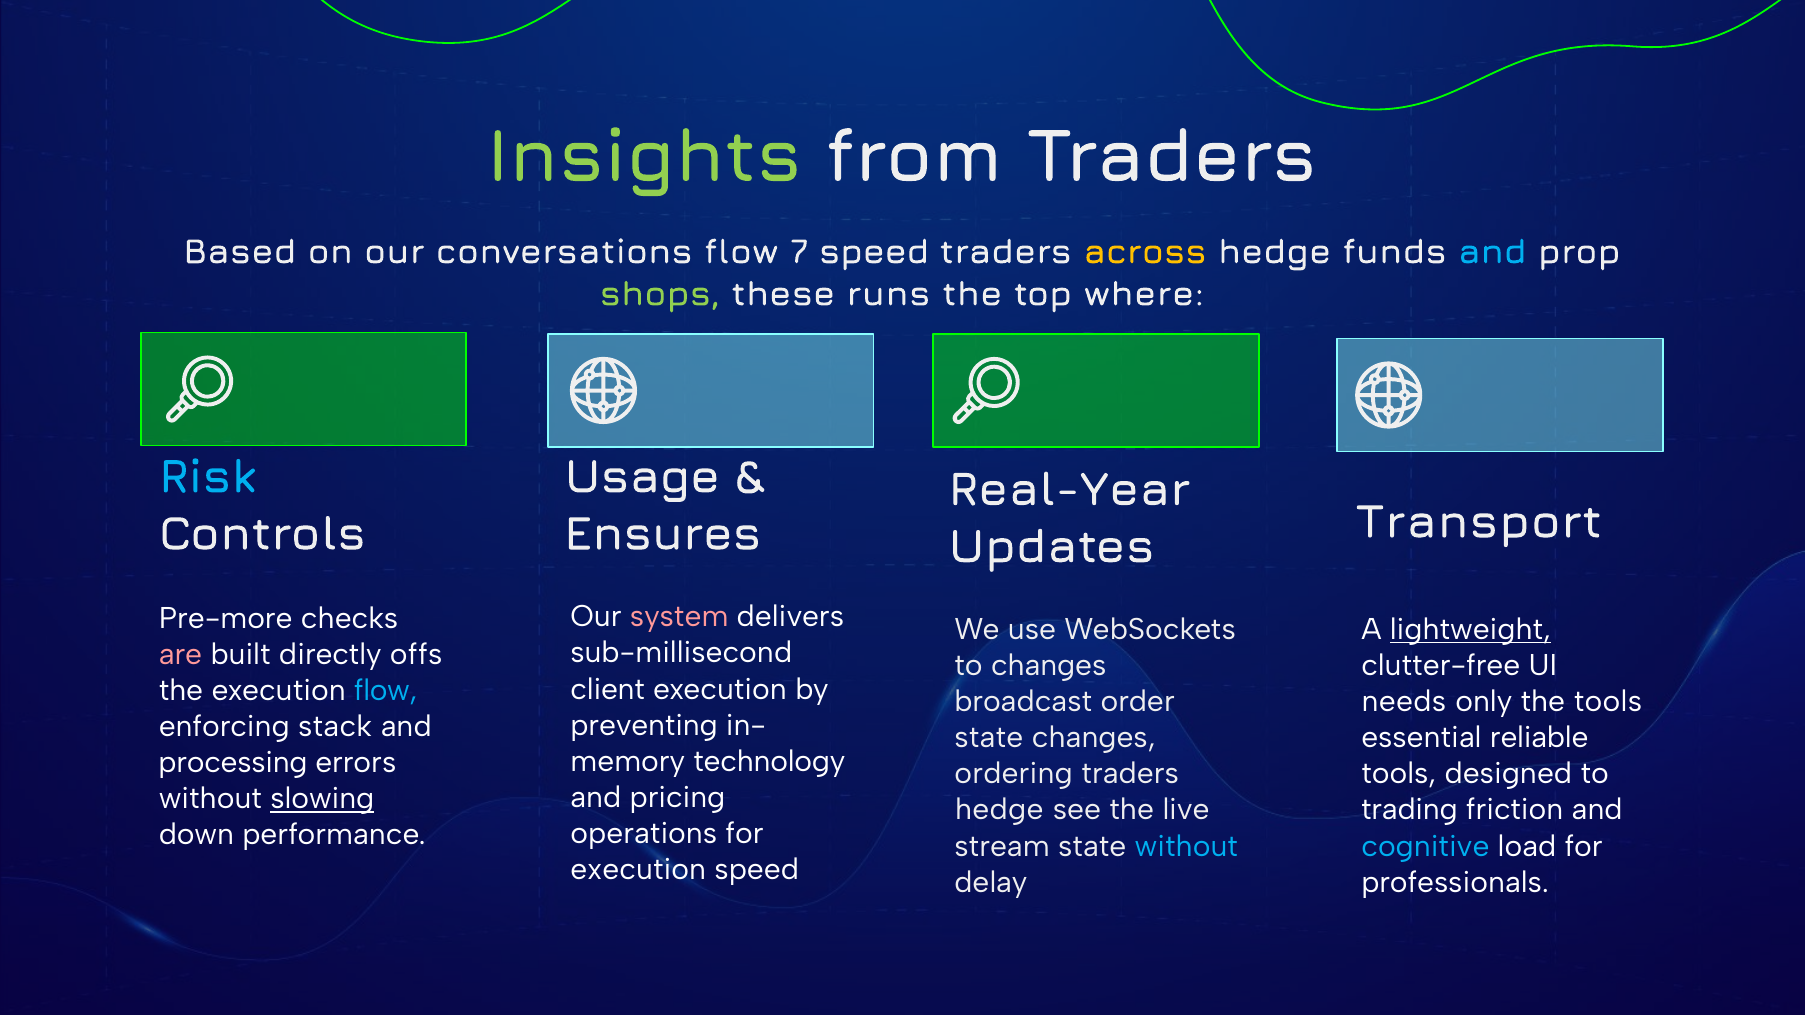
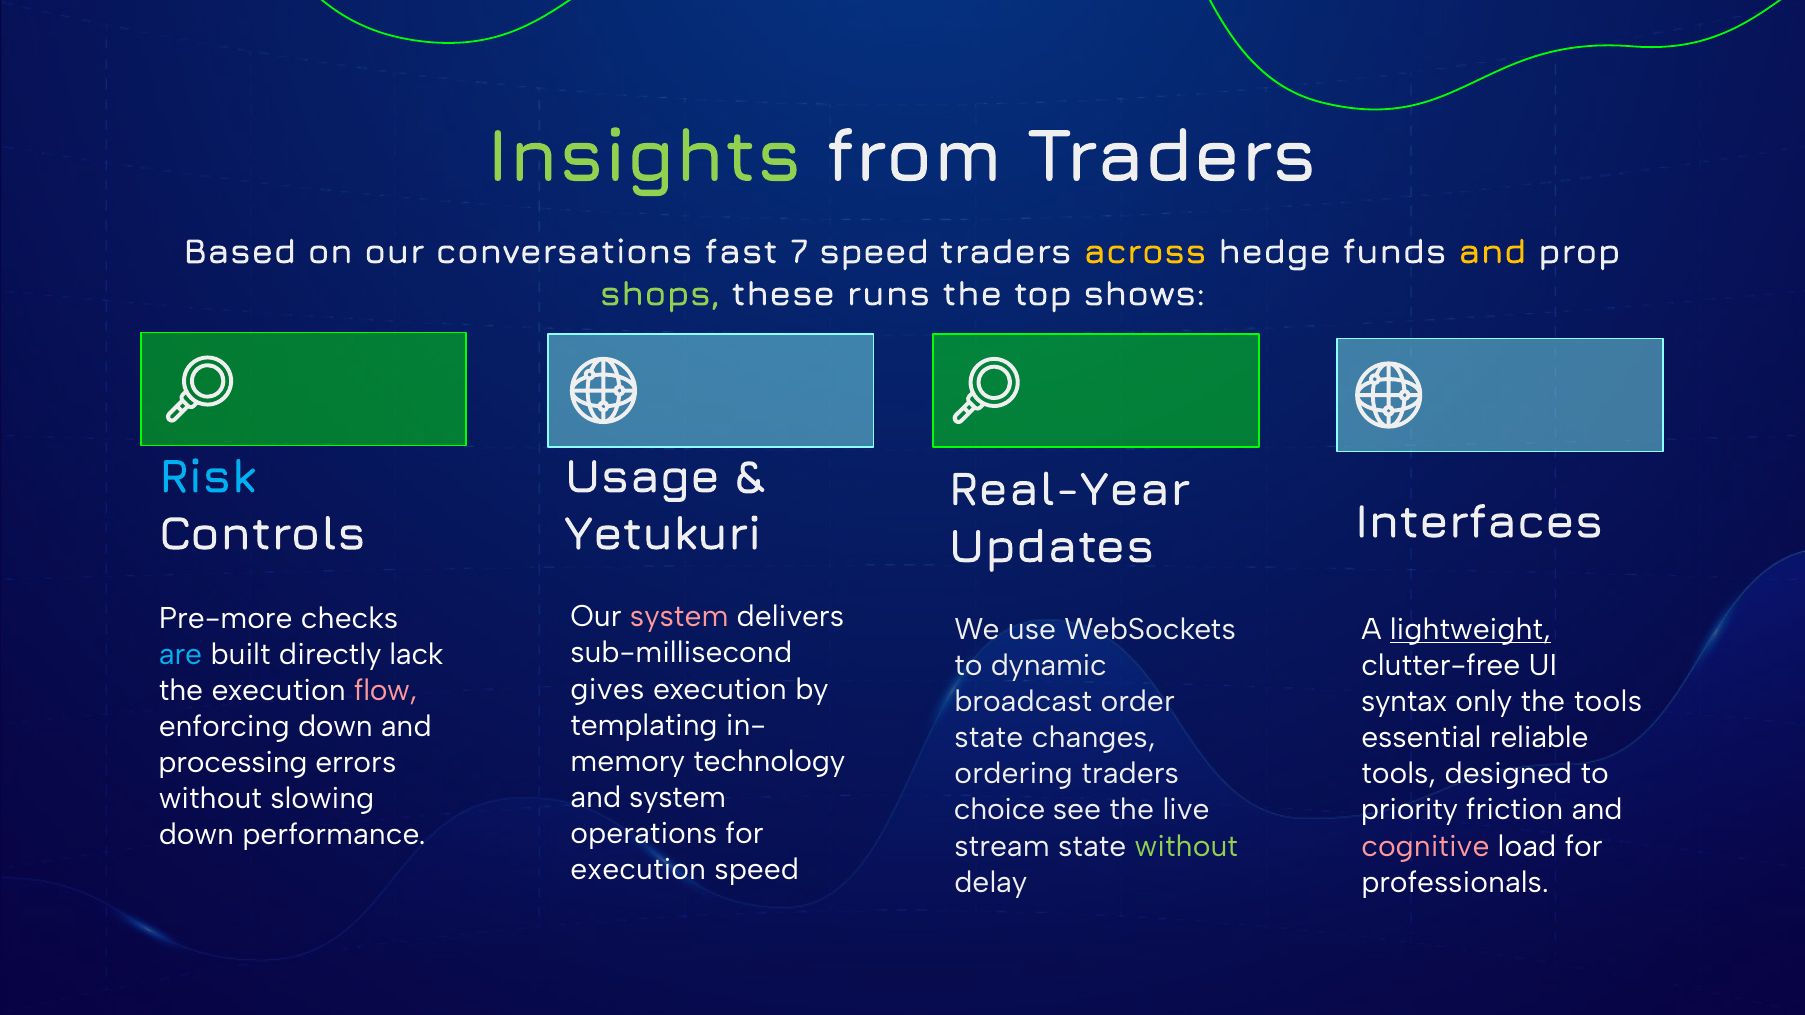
conversations flow: flow -> fast (741, 252)
and colour: light blue -> yellow (1492, 252)
where: where -> shows (1144, 294)
Transport: Transport -> Interfaces (1479, 522)
Ensures: Ensures -> Yetukuri (663, 534)
are colour: pink -> light blue (180, 655)
offs: offs -> lack (416, 655)
to changes: changes -> dynamic (1049, 666)
client: client -> gives (607, 689)
flow colour: light blue -> pink (386, 691)
needs: needs -> syntax (1404, 702)
preventing: preventing -> templating (644, 725)
enforcing stack: stack -> down (335, 727)
and pricing: pricing -> system (678, 798)
slowing underline: present -> none (322, 799)
hedge: hedge -> choice (1000, 810)
trading: trading -> priority (1409, 810)
without colour: light blue -> light green (1186, 846)
cognitive colour: light blue -> pink (1425, 846)
